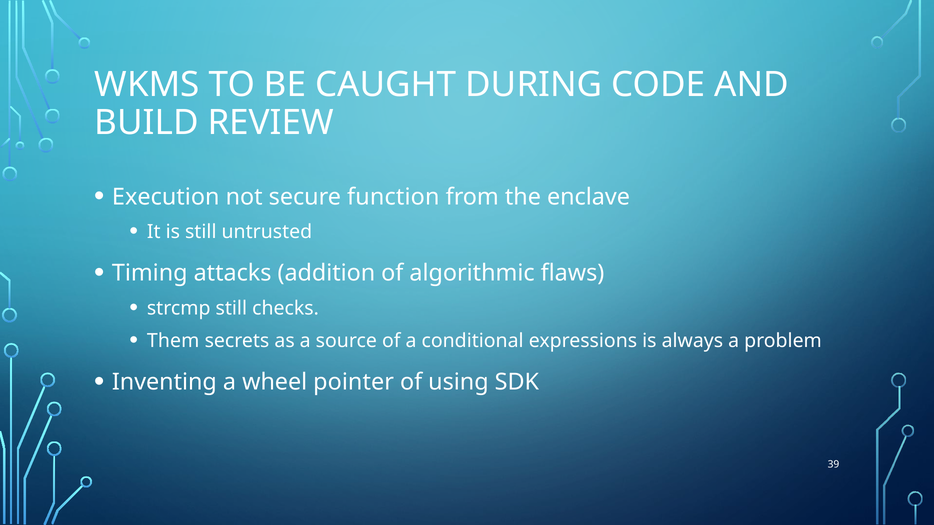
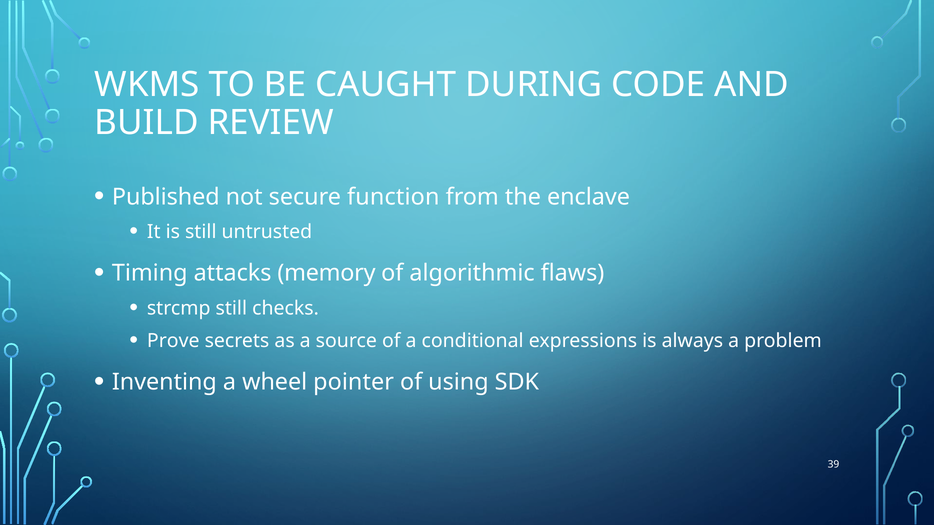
Execution: Execution -> Published (166, 197)
addition: addition -> memory (326, 273)
Them: Them -> Prove (173, 341)
